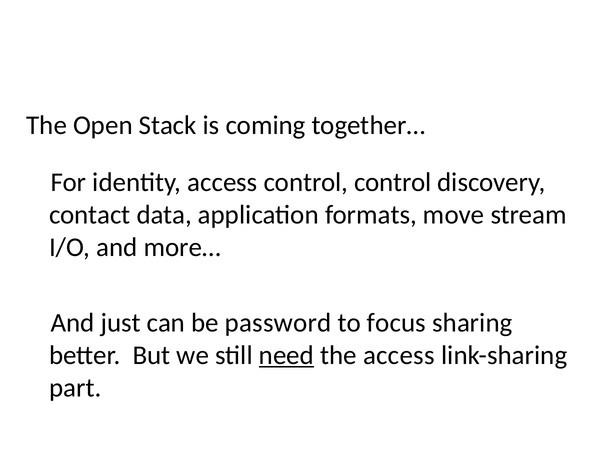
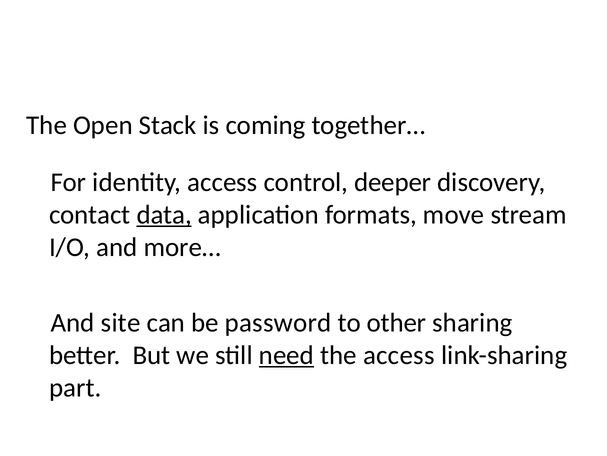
control control: control -> deeper (393, 182)
data underline: none -> present (164, 214)
just: just -> site (121, 322)
focus: focus -> other (397, 322)
